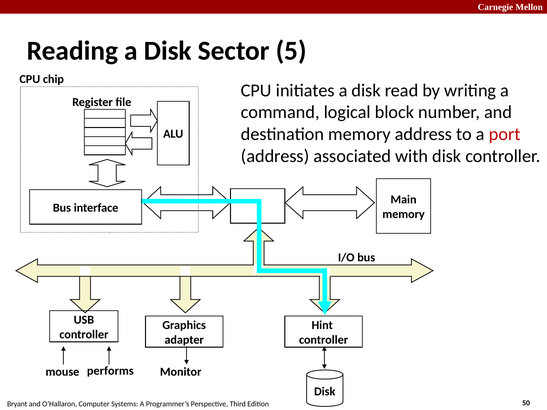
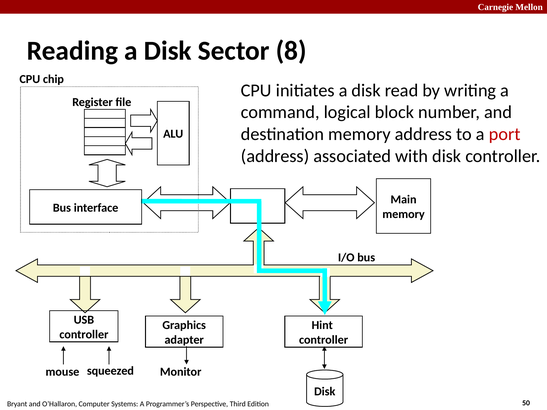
5: 5 -> 8 (291, 51)
performs: performs -> squeezed (110, 371)
